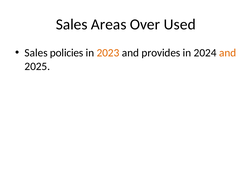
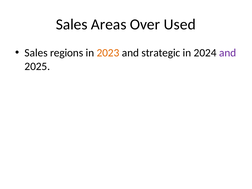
policies: policies -> regions (67, 53)
provides: provides -> strategic (161, 53)
and colour: orange -> purple (228, 53)
